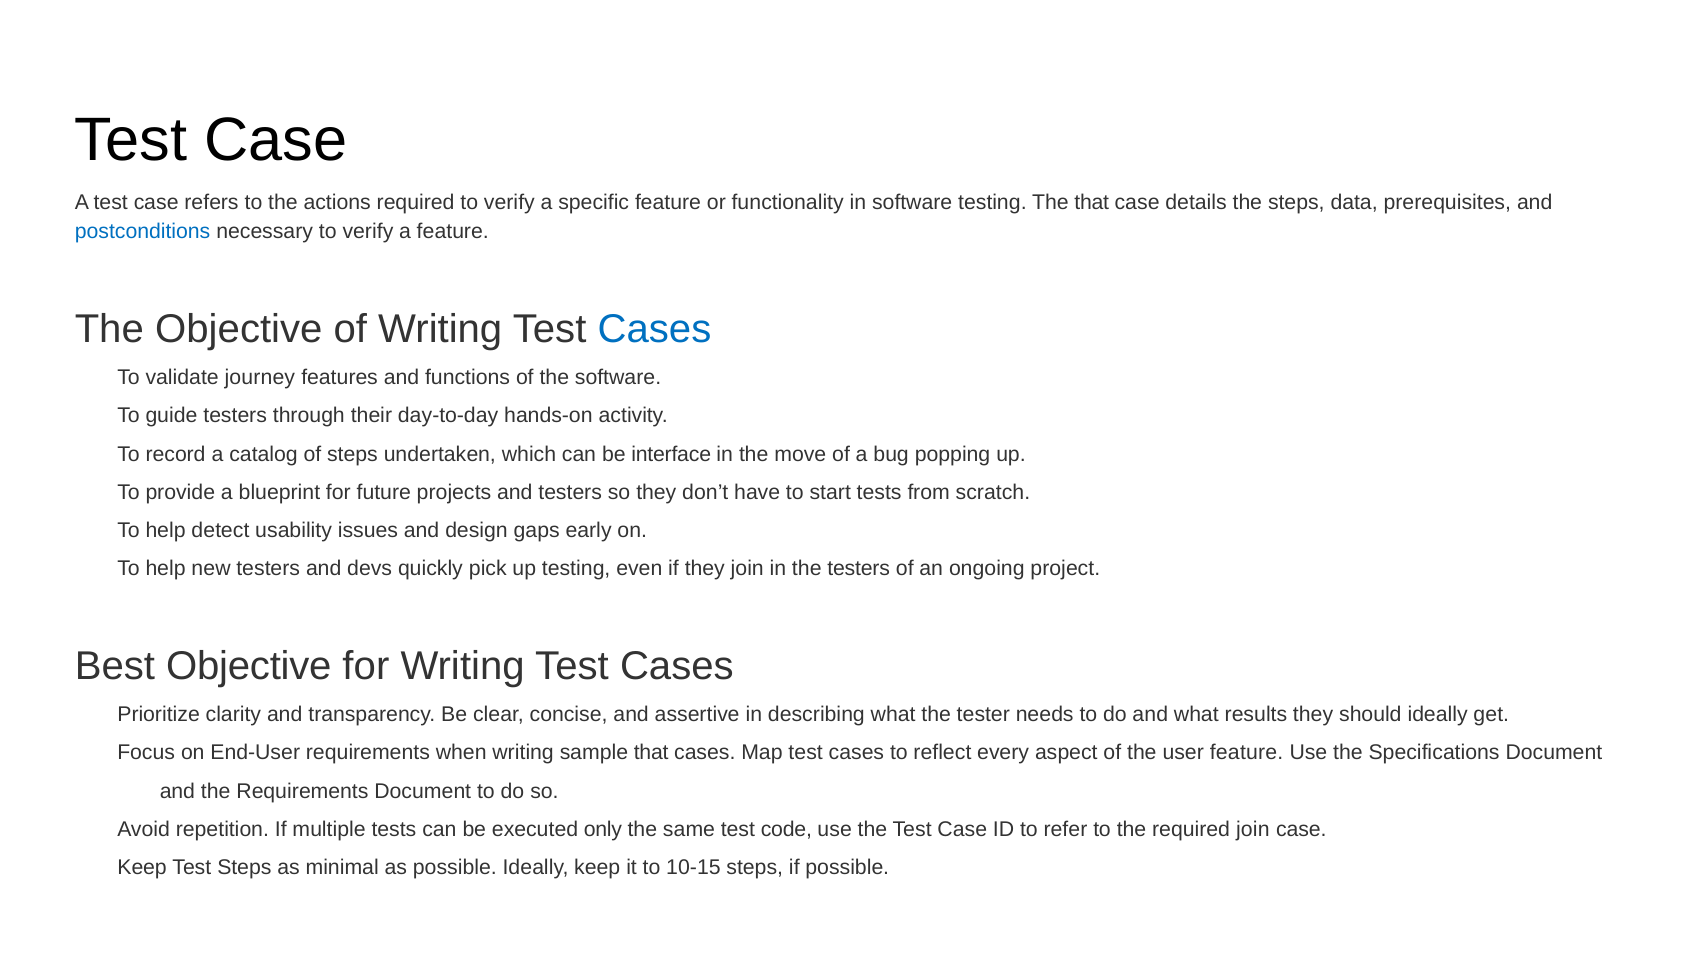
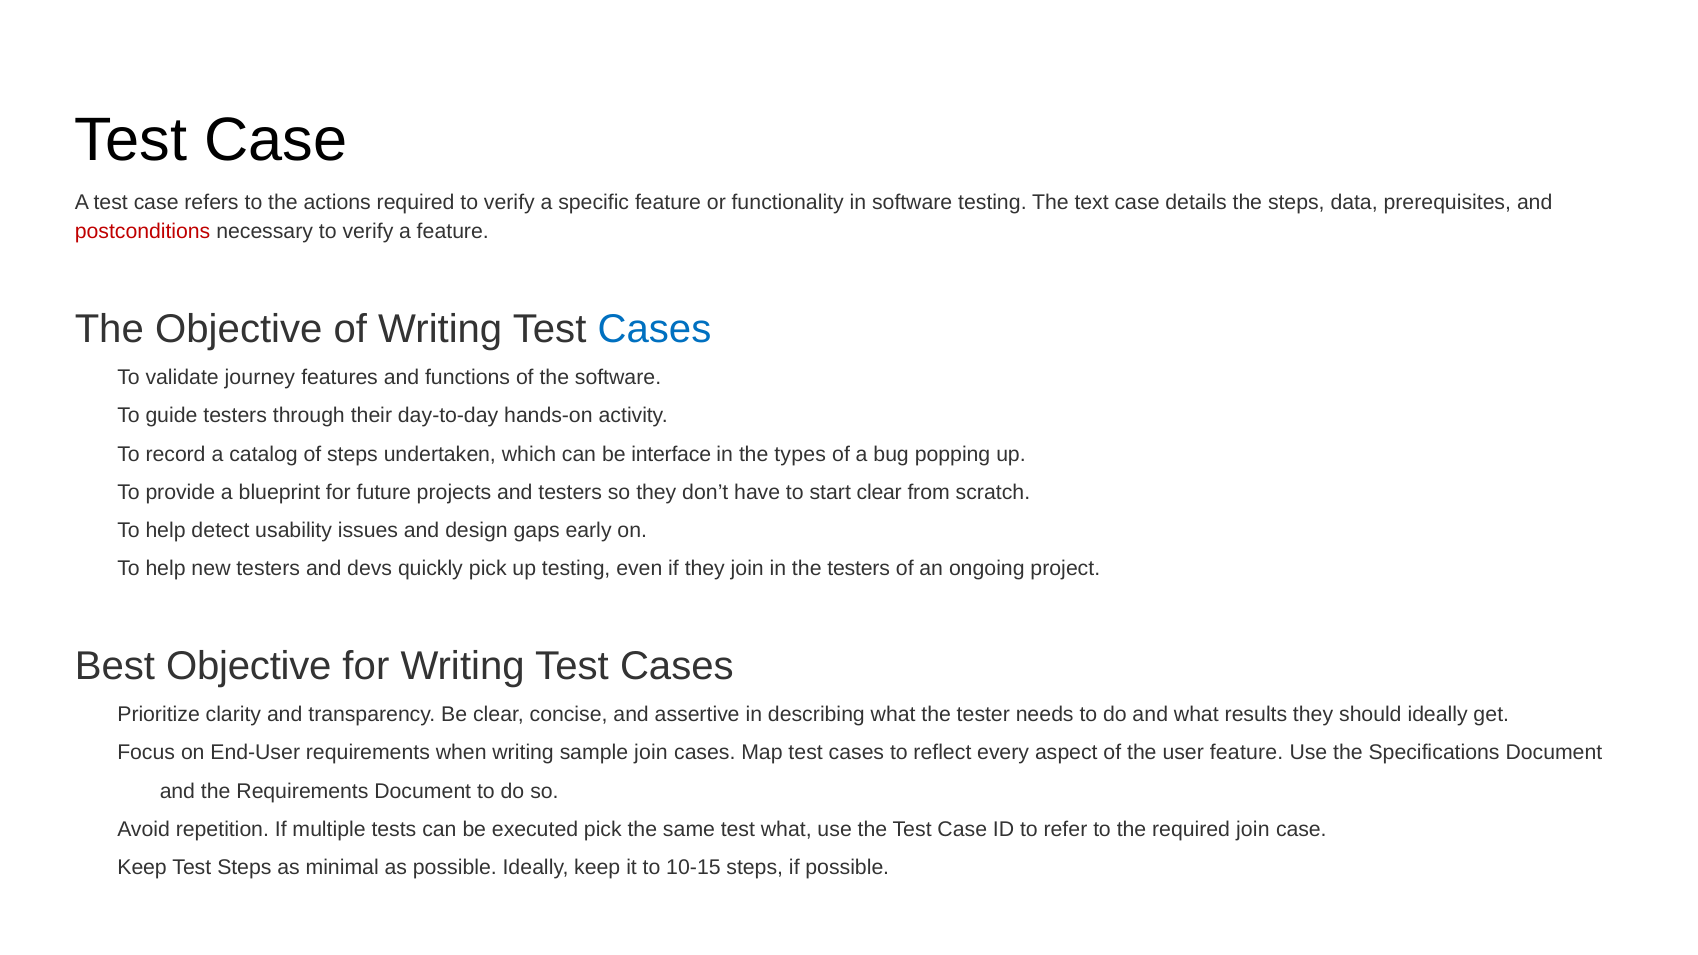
The that: that -> text (1092, 202)
postconditions colour: blue -> red (143, 232)
move: move -> types (800, 454)
start tests: tests -> clear (879, 492)
sample that: that -> join (651, 753)
executed only: only -> pick (603, 830)
test code: code -> what (786, 830)
